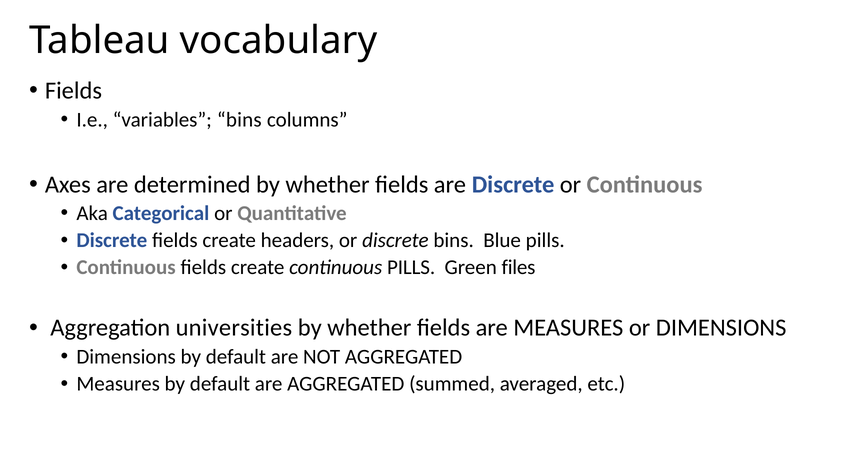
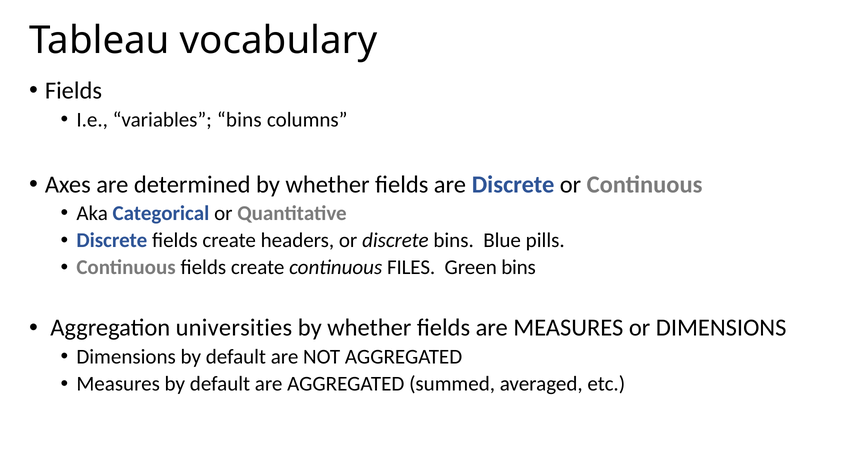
continuous PILLS: PILLS -> FILES (411, 268)
Green files: files -> bins (518, 268)
